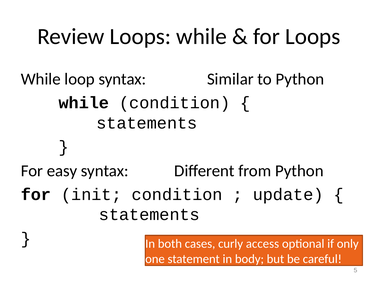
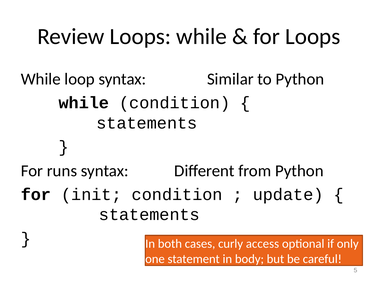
easy: easy -> runs (62, 171)
